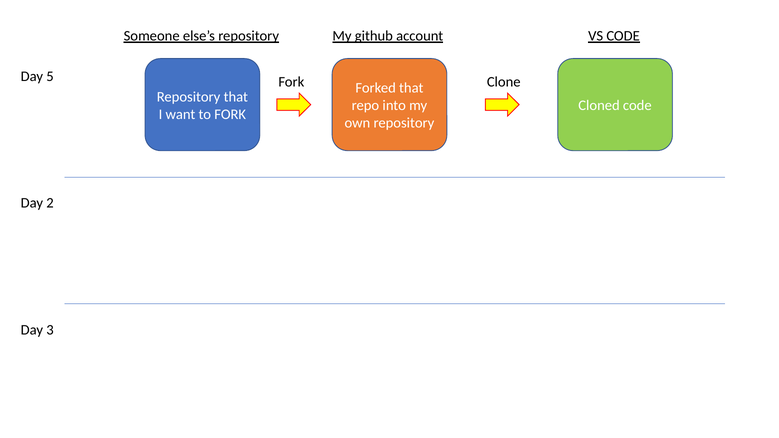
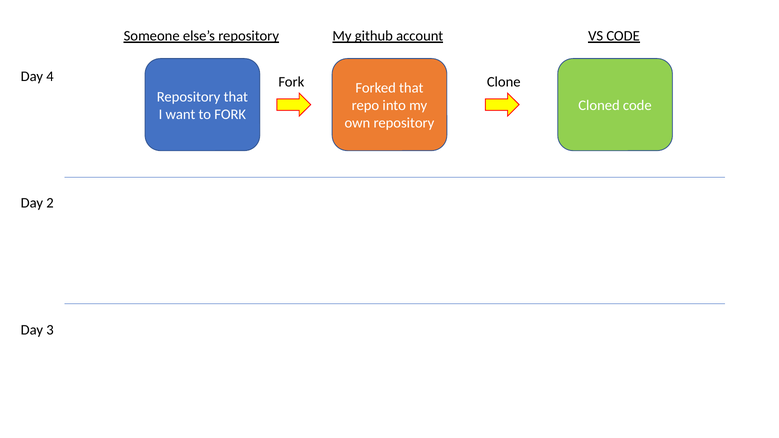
5: 5 -> 4 (50, 76)
